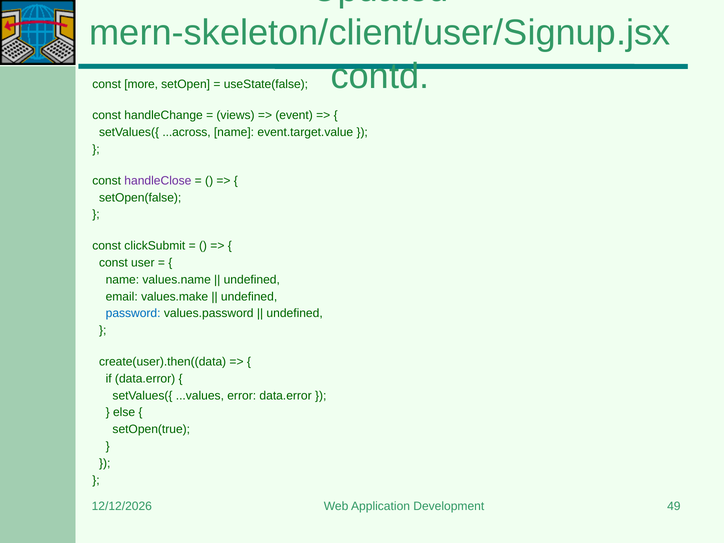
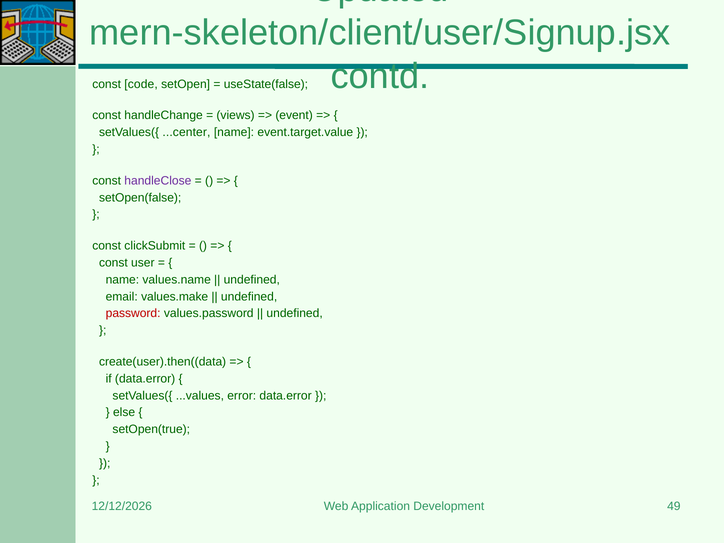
more: more -> code (141, 84)
...across: ...across -> ...center (186, 132)
password colour: blue -> red (133, 313)
